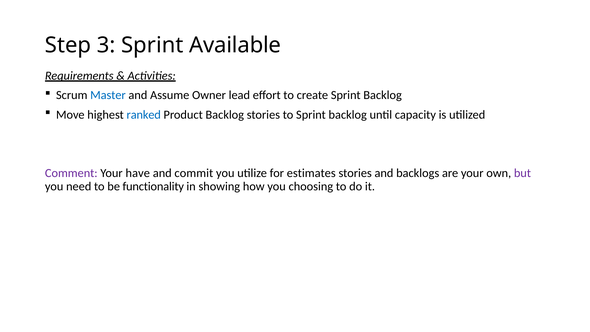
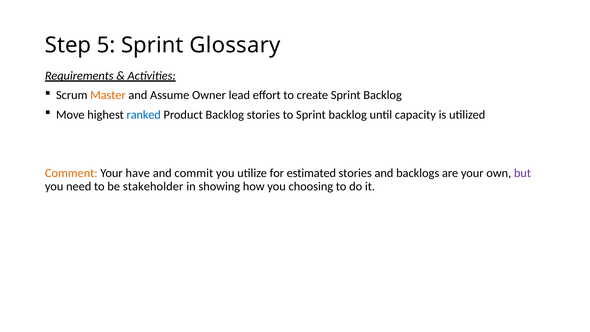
3: 3 -> 5 (106, 45)
Available: Available -> Glossary (235, 45)
Master colour: blue -> orange (108, 95)
Comment colour: purple -> orange (71, 173)
estimates: estimates -> estimated (311, 173)
functionality: functionality -> stakeholder (153, 186)
